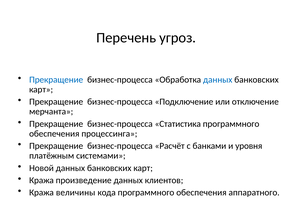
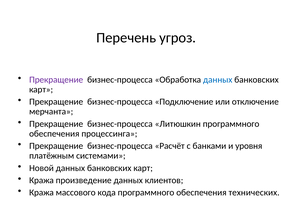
Прекращение colour: blue -> purple (56, 80)
Статистика: Статистика -> Литюшкин (178, 124)
величины: величины -> массового (76, 193)
аппаратного: аппаратного -> технических (254, 193)
